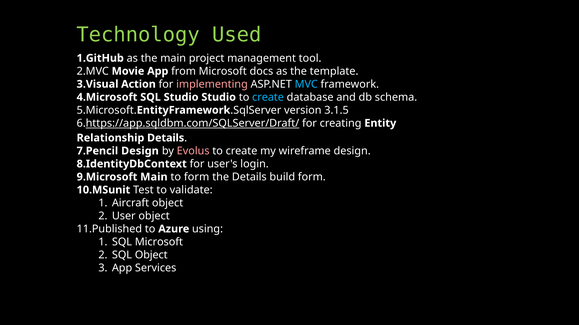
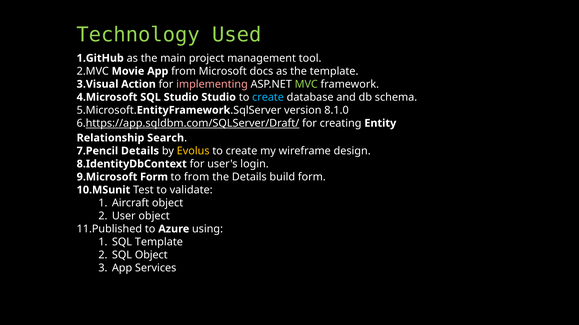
MVC colour: light blue -> light green (306, 84)
3.1.5: 3.1.5 -> 8.1.0 (337, 110)
Relationship Details: Details -> Search (166, 138)
Design: Design -> Details (140, 151)
Evolus colour: pink -> yellow (193, 151)
Main: Main -> Form (154, 177)
to form: form -> from (197, 177)
SQL Microsoft: Microsoft -> Template (159, 242)
